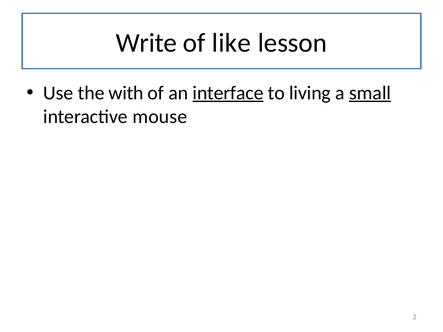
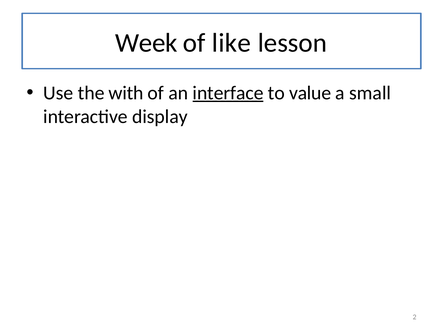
Write: Write -> Week (146, 43)
living: living -> value (310, 93)
small underline: present -> none (370, 93)
mouse: mouse -> display (160, 117)
